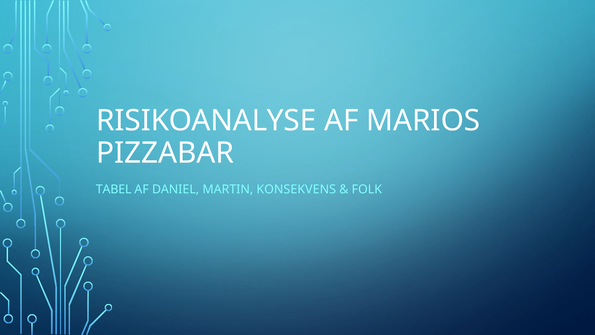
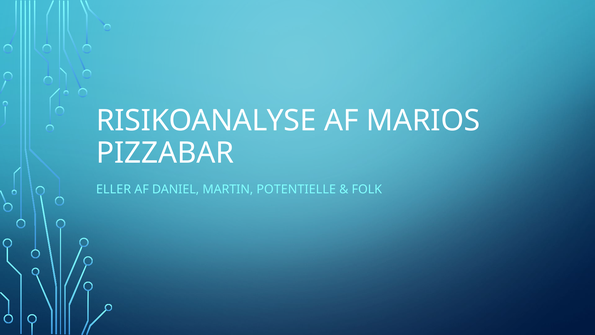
TABEL: TABEL -> ELLER (114, 189)
KONSEKVENS: KONSEKVENS -> POTENTIELLE (296, 189)
